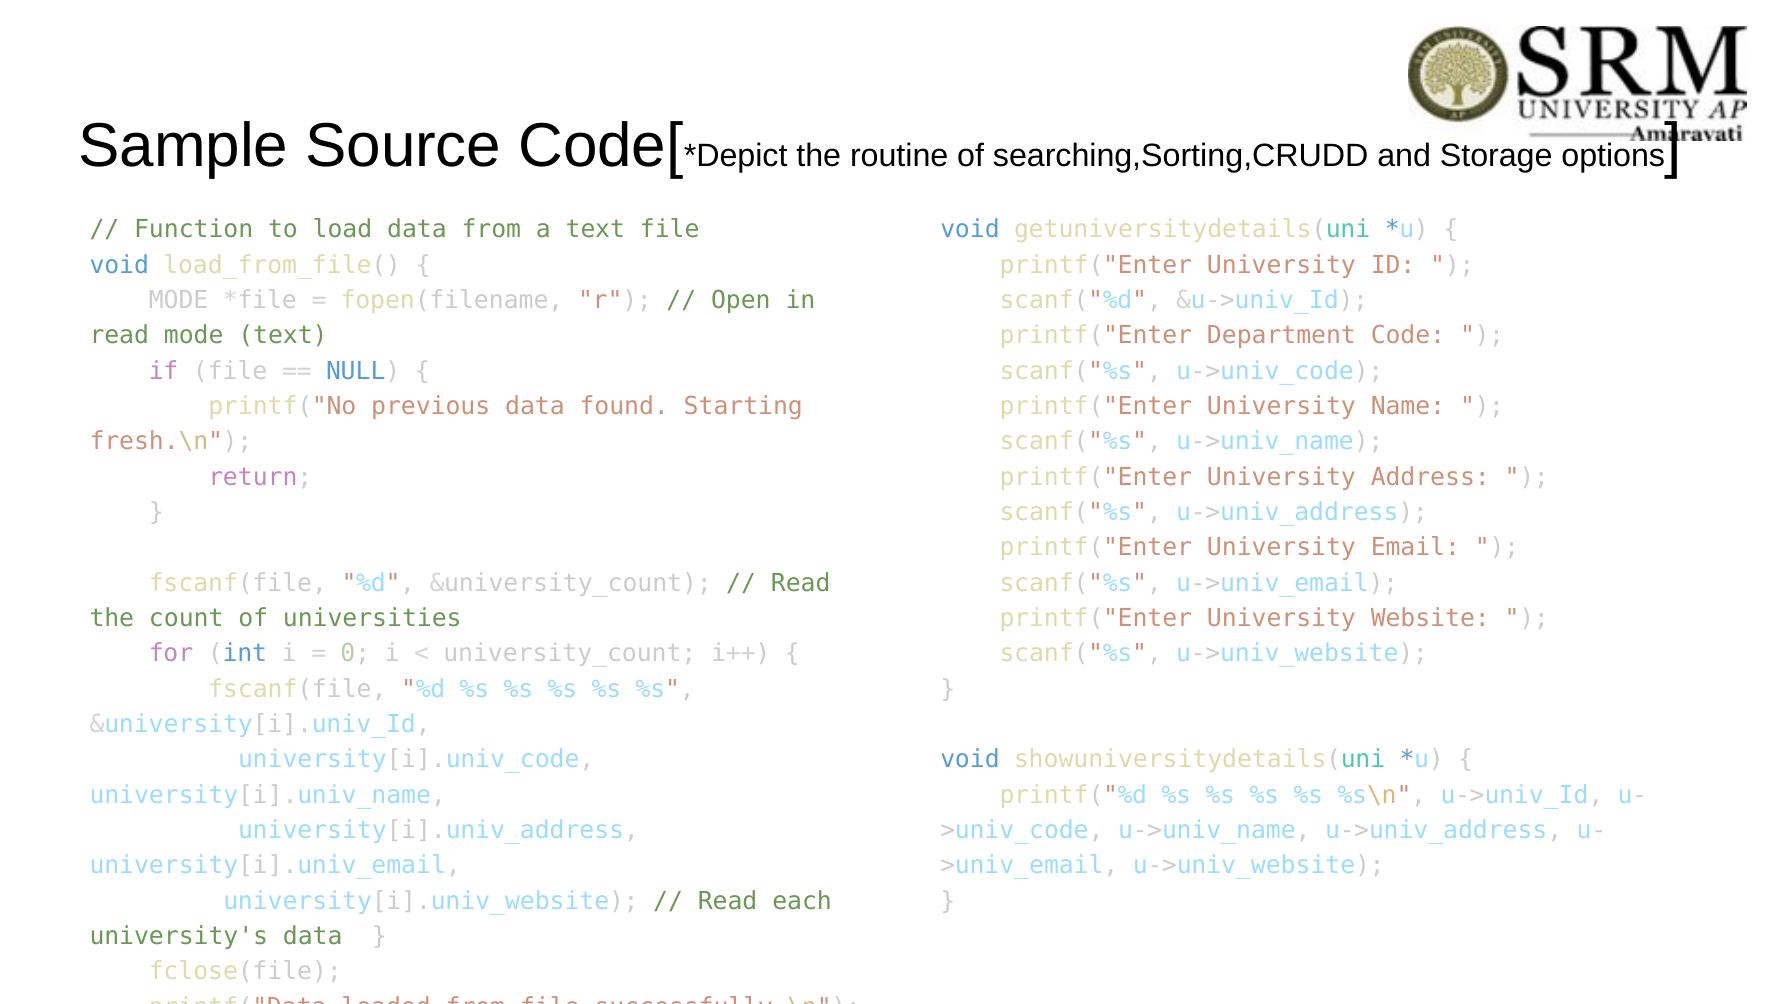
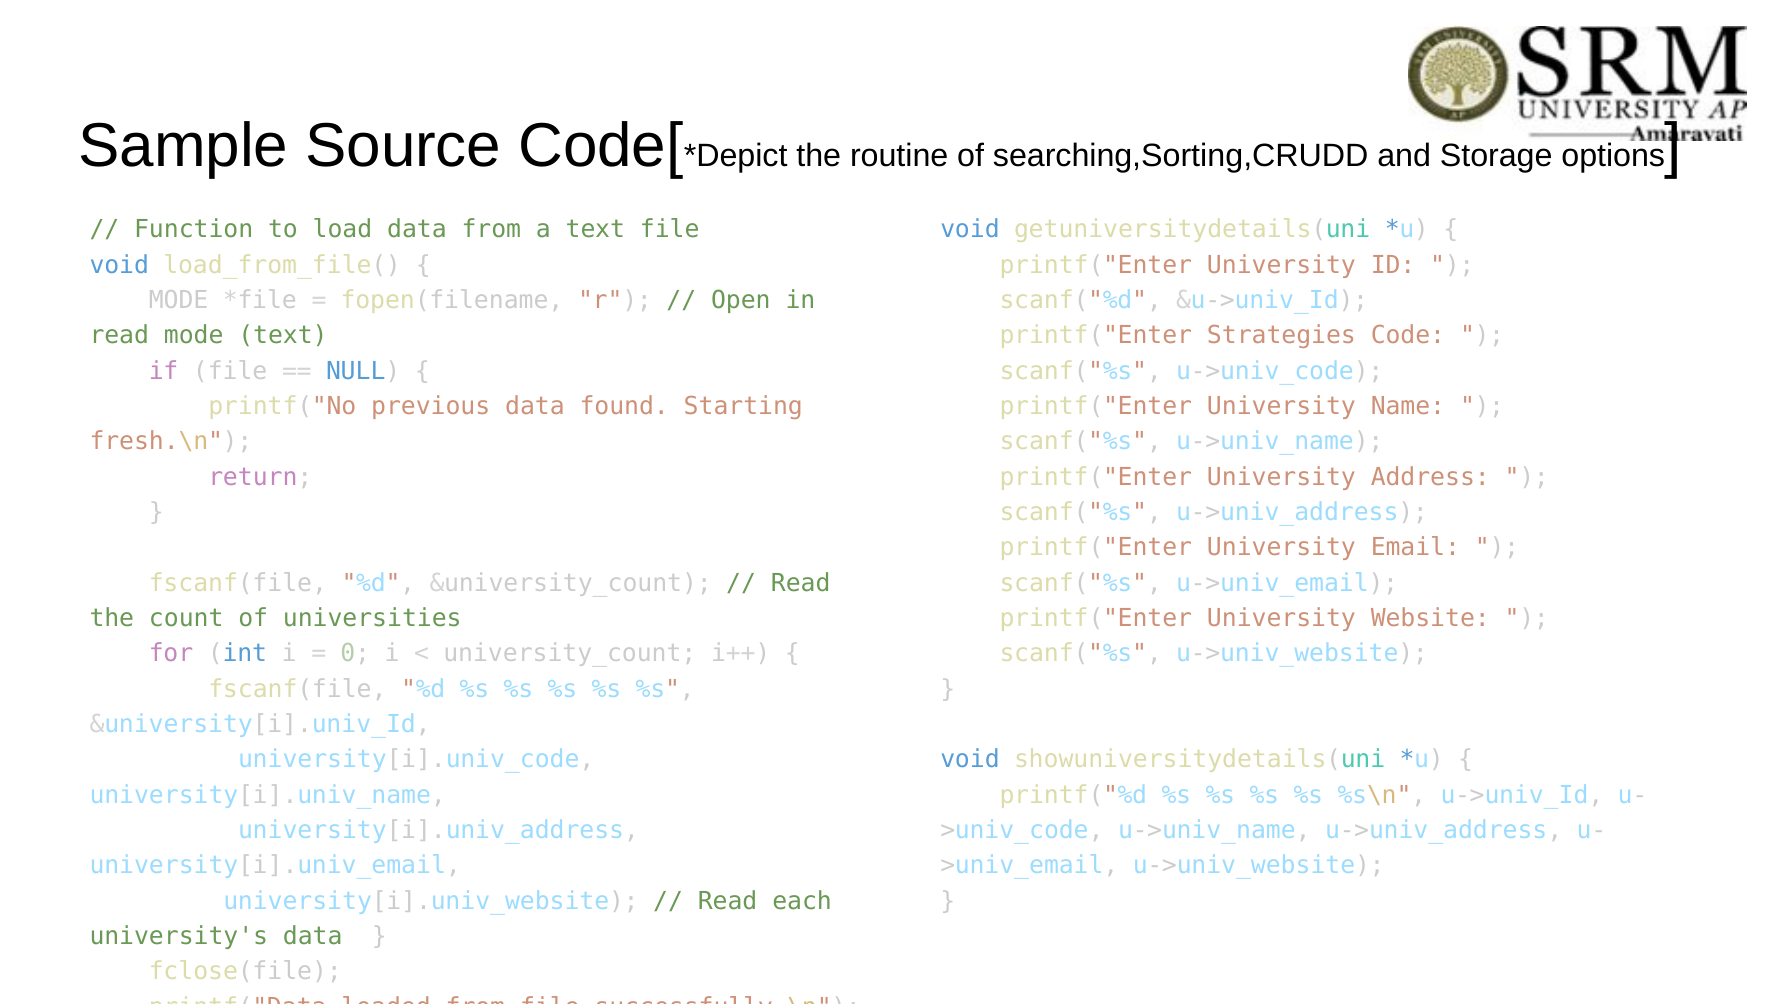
Department: Department -> Strategies (1281, 336)
